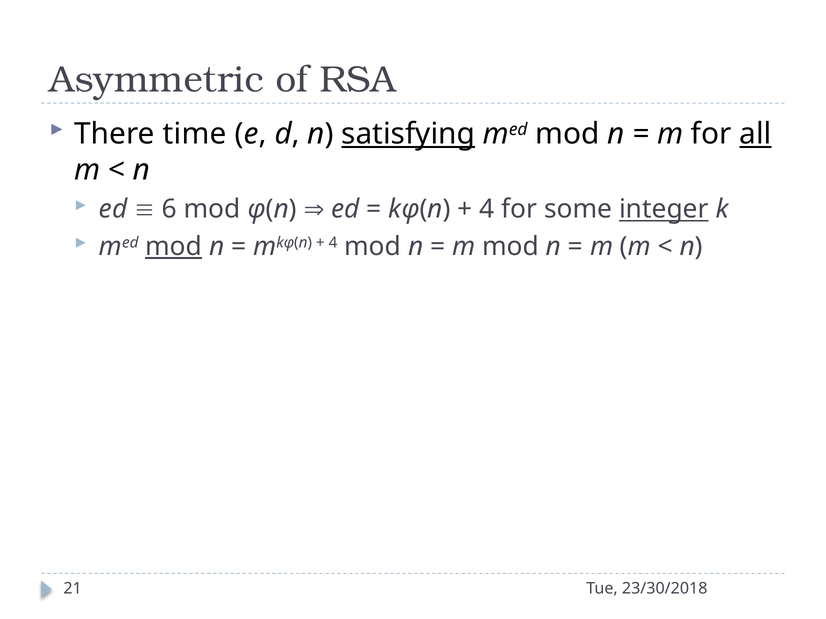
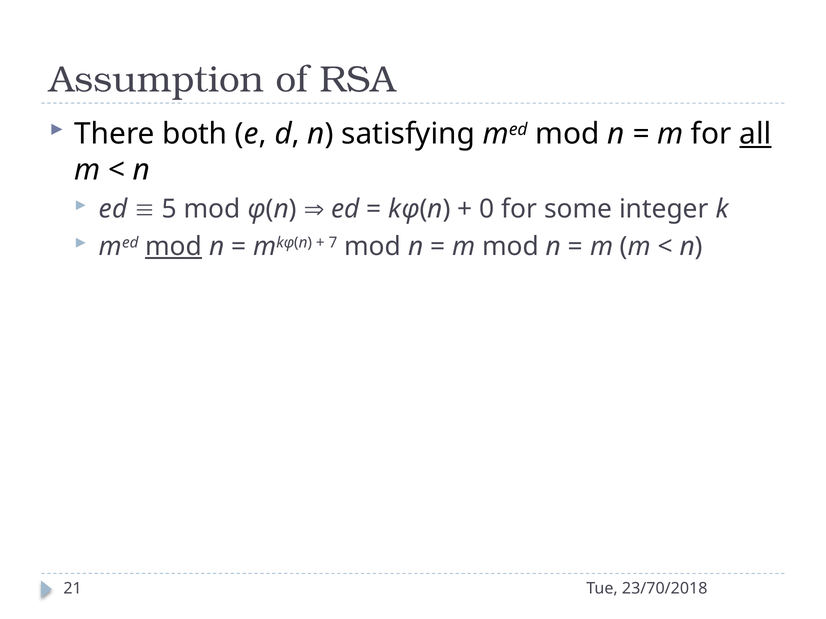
Asymmetric: Asymmetric -> Assumption (157, 80)
time: time -> both (195, 134)
satisfying underline: present -> none (408, 134)
6: 6 -> 5 (169, 209)
4: 4 -> 0 (487, 209)
integer underline: present -> none (664, 209)
4: 4 -> 7 (333, 243)
23/30/2018: 23/30/2018 -> 23/70/2018 (665, 589)
